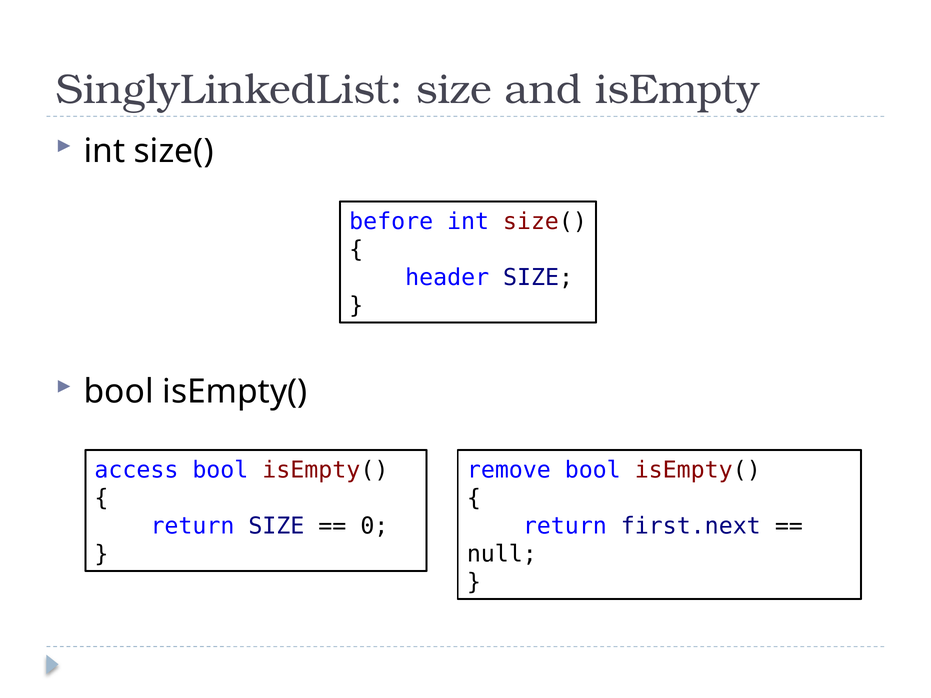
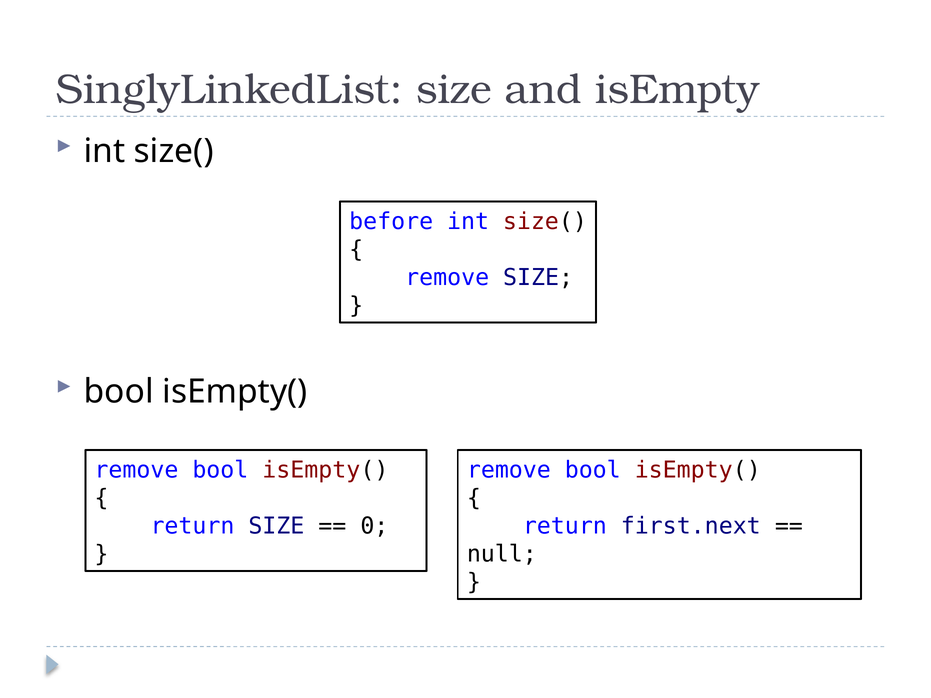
header: header -> remove (447, 278)
access: access -> remove (136, 470)
